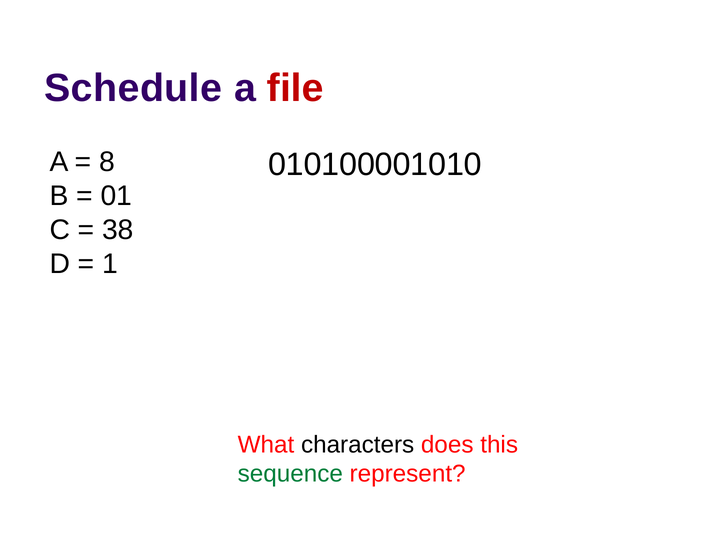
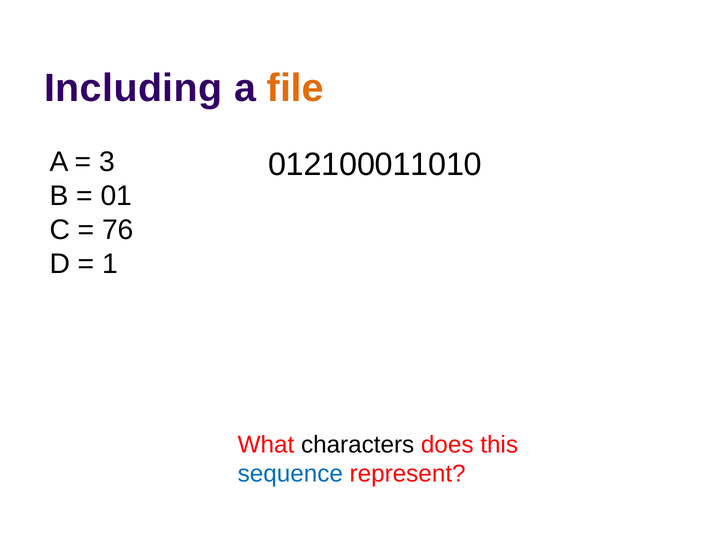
Schedule: Schedule -> Including (133, 88)
file colour: red -> orange (295, 88)
8: 8 -> 3 (107, 162)
010100001010: 010100001010 -> 012100011010 (375, 165)
38: 38 -> 76 (118, 230)
sequence colour: green -> blue (290, 474)
